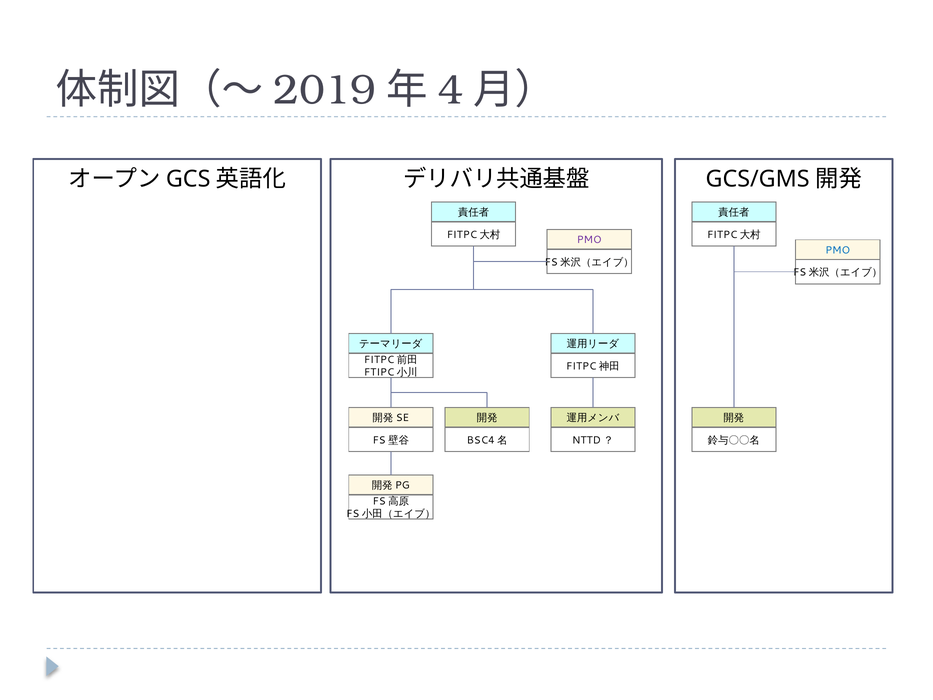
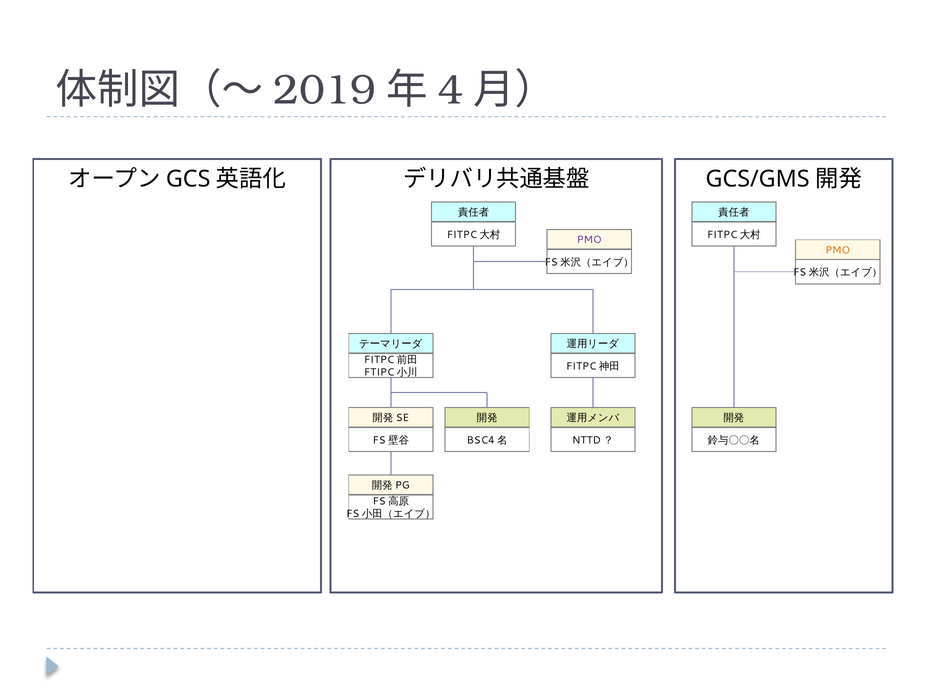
PMO colour: blue -> orange (838, 250)
